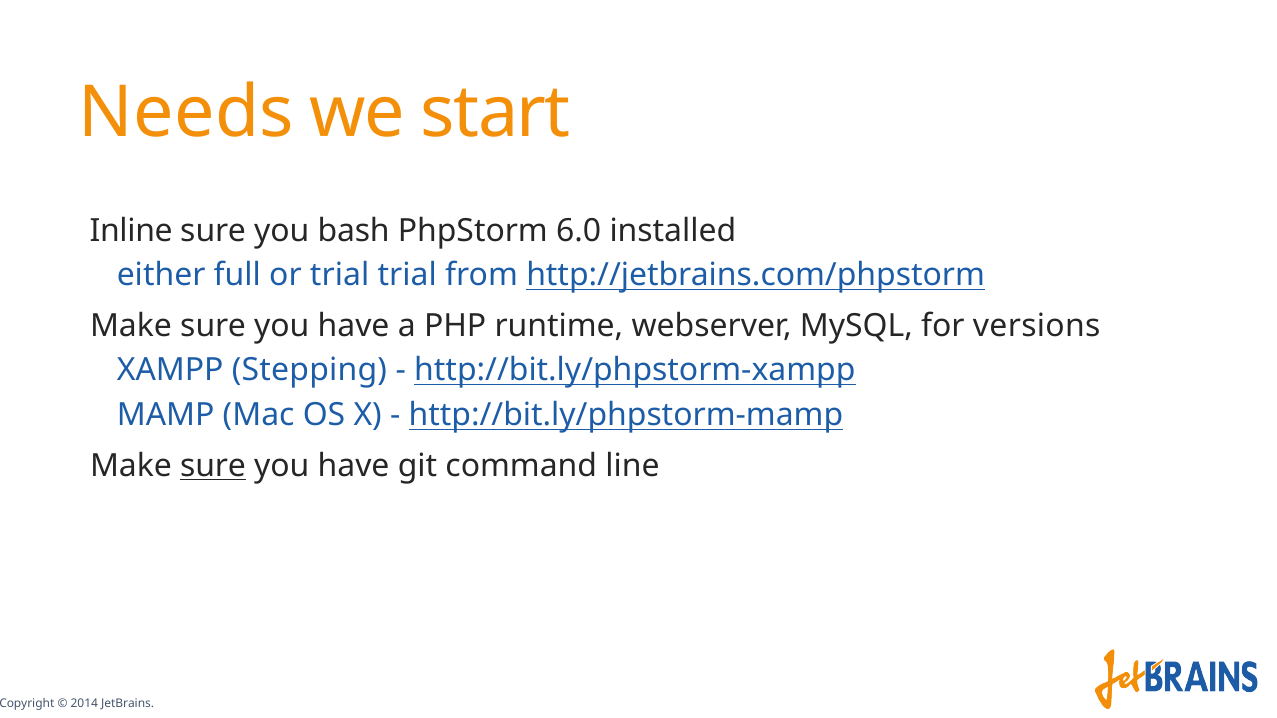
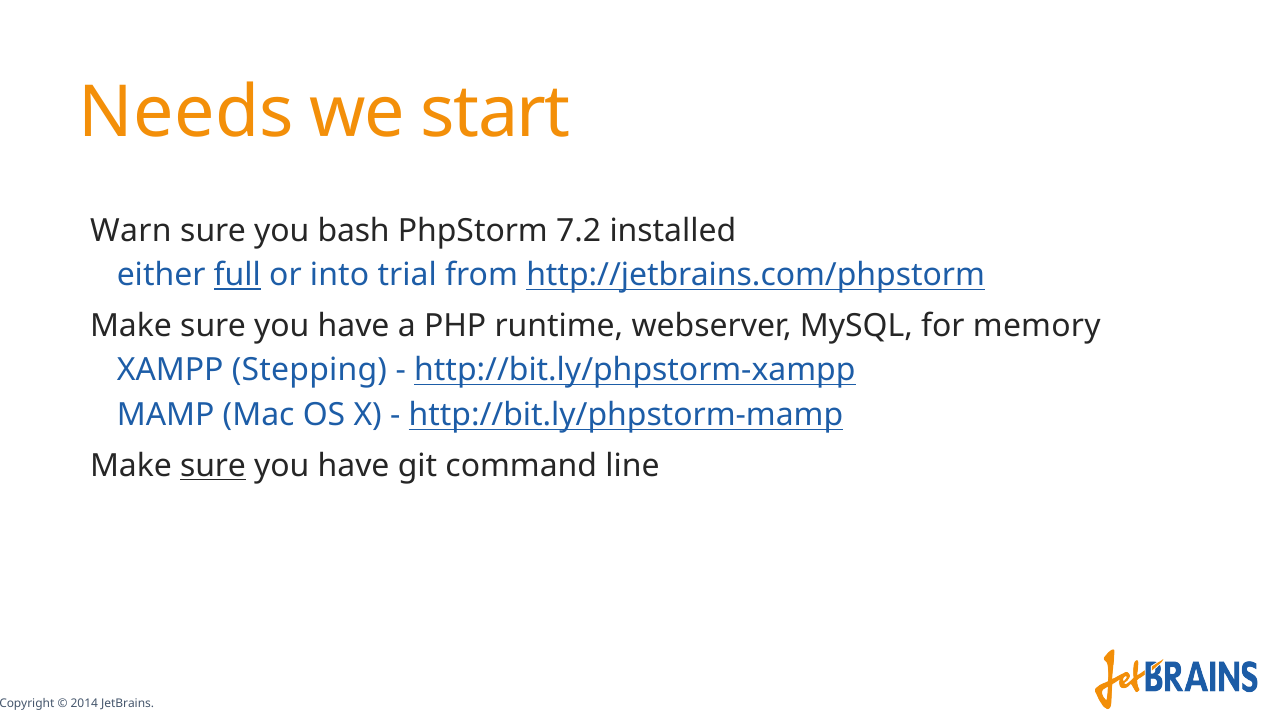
Inline: Inline -> Warn (131, 231)
6.0: 6.0 -> 7.2 (579, 231)
full underline: none -> present (237, 275)
or trial: trial -> into (340, 275)
versions: versions -> memory (1037, 326)
